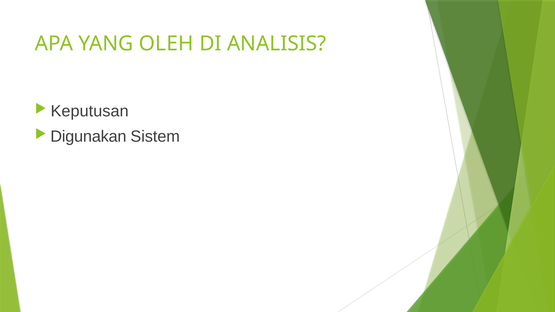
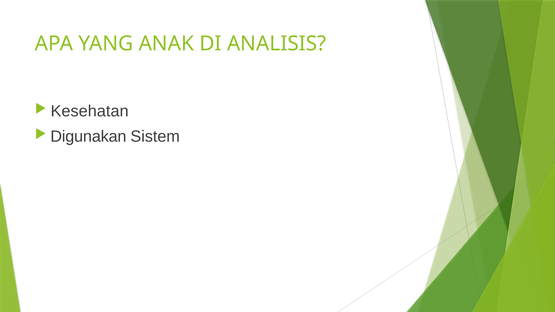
OLEH: OLEH -> ANAK (166, 44)
Keputusan: Keputusan -> Kesehatan (90, 111)
